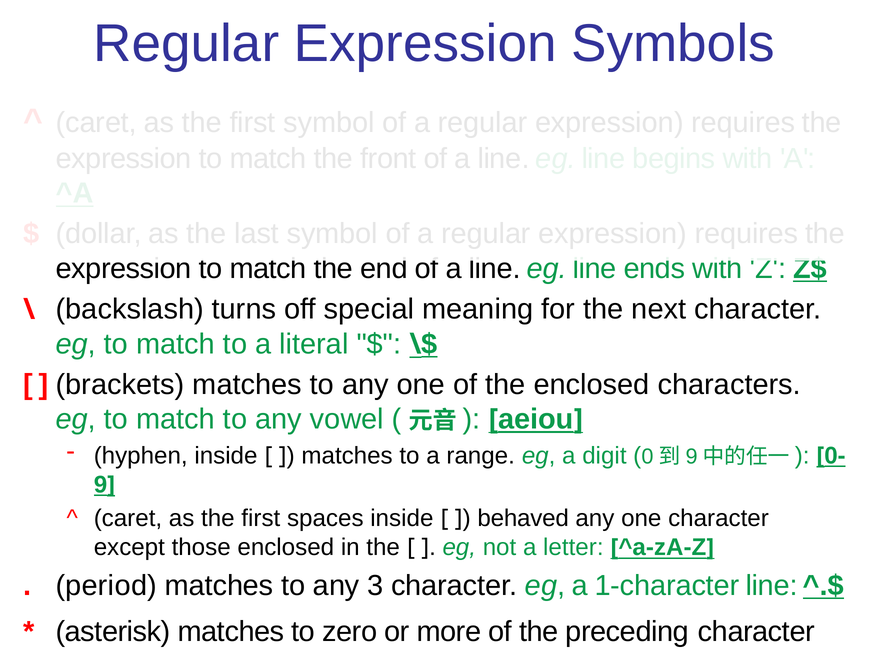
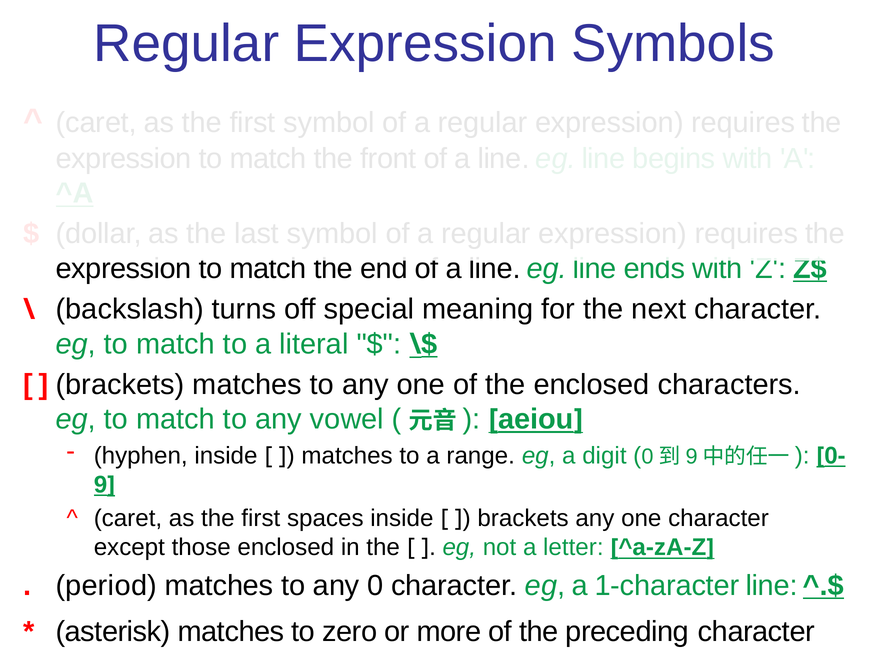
behaved: behaved -> brackets (523, 518)
3: 3 -> 0 (375, 585)
